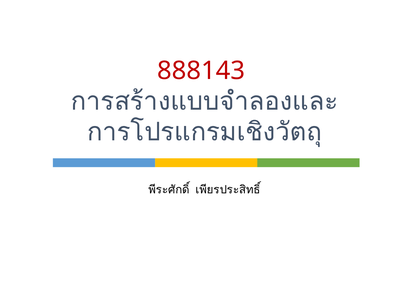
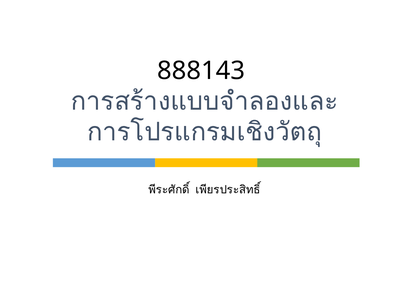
888143 colour: red -> black (201, 71)
